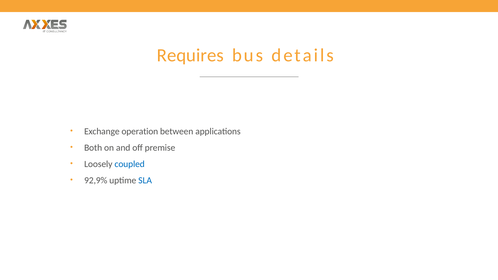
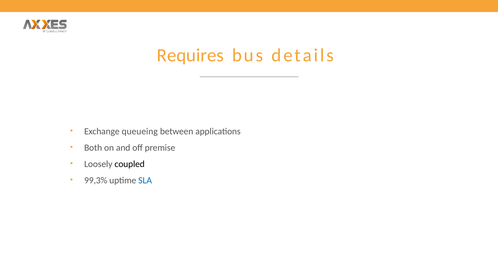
operation: operation -> queueing (140, 131)
coupled colour: blue -> black (130, 164)
92,9%: 92,9% -> 99,3% (96, 180)
